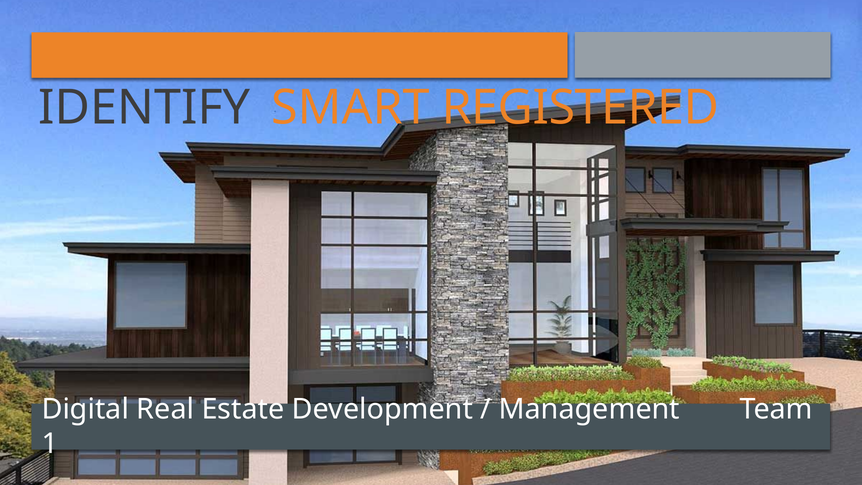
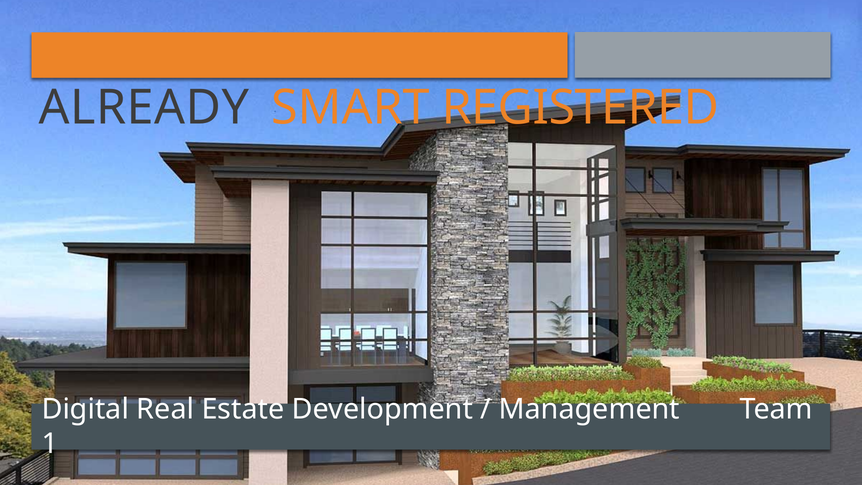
IDENTIFY: IDENTIFY -> ALREADY (144, 108)
